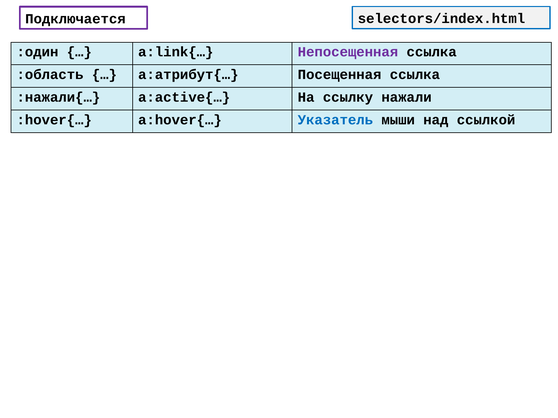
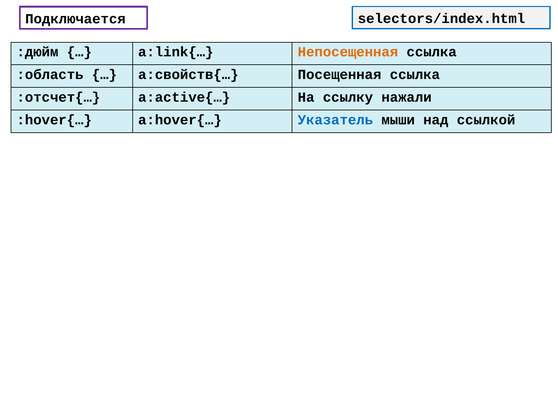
:один: :один -> :дюйм (37, 52)
Непосещенная colour: purple -> orange (348, 52)
a:атрибут{…: a:атрибут{… -> a:свойств{… (188, 75)
:нажали{…: :нажали{… -> :отсчет{… (58, 97)
